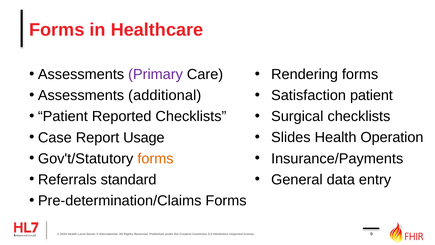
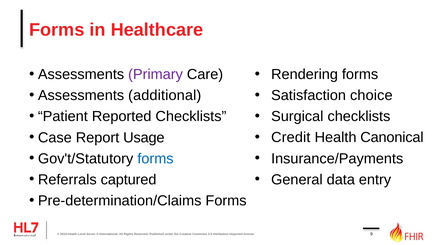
patient: patient -> choice (371, 95)
Slides: Slides -> Credit (291, 137)
Operation: Operation -> Canonical (392, 137)
forms colour: orange -> blue (155, 158)
standard: standard -> captured (129, 179)
